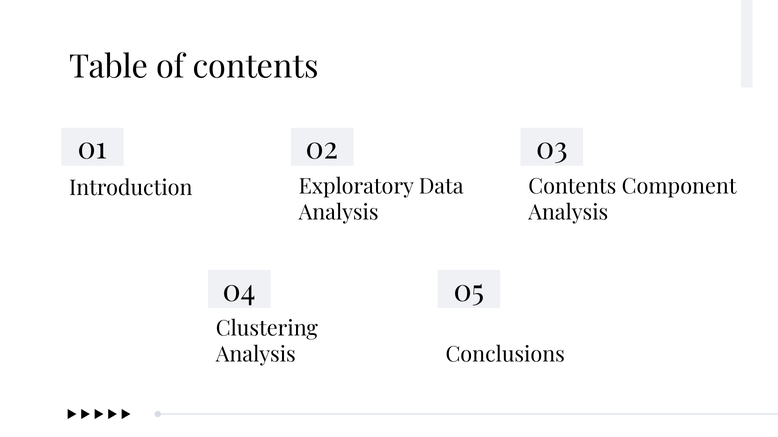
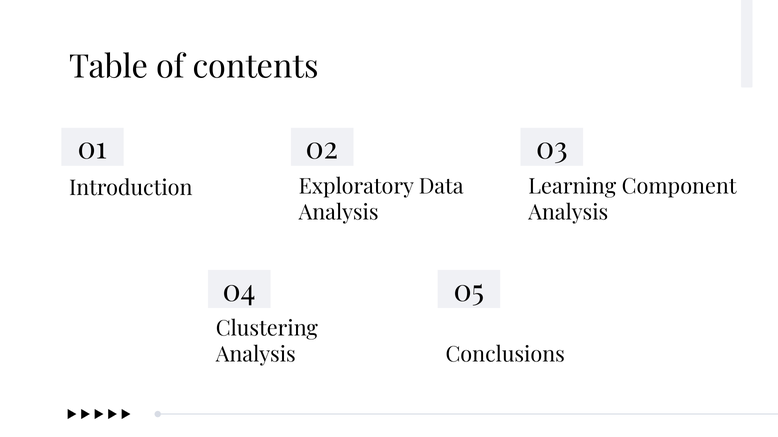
Contents: Contents -> Learning (572, 187)
